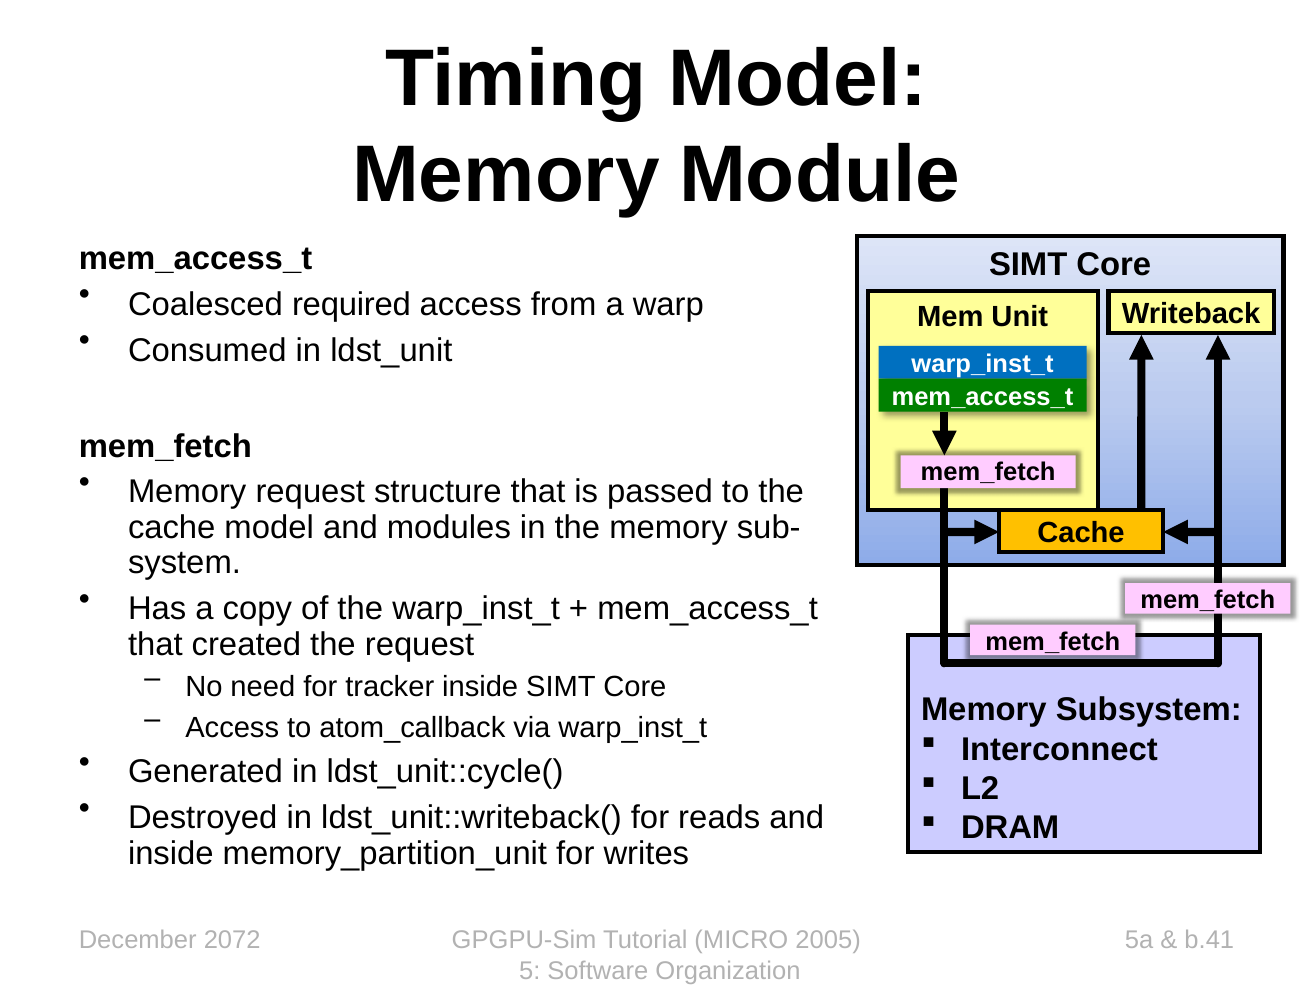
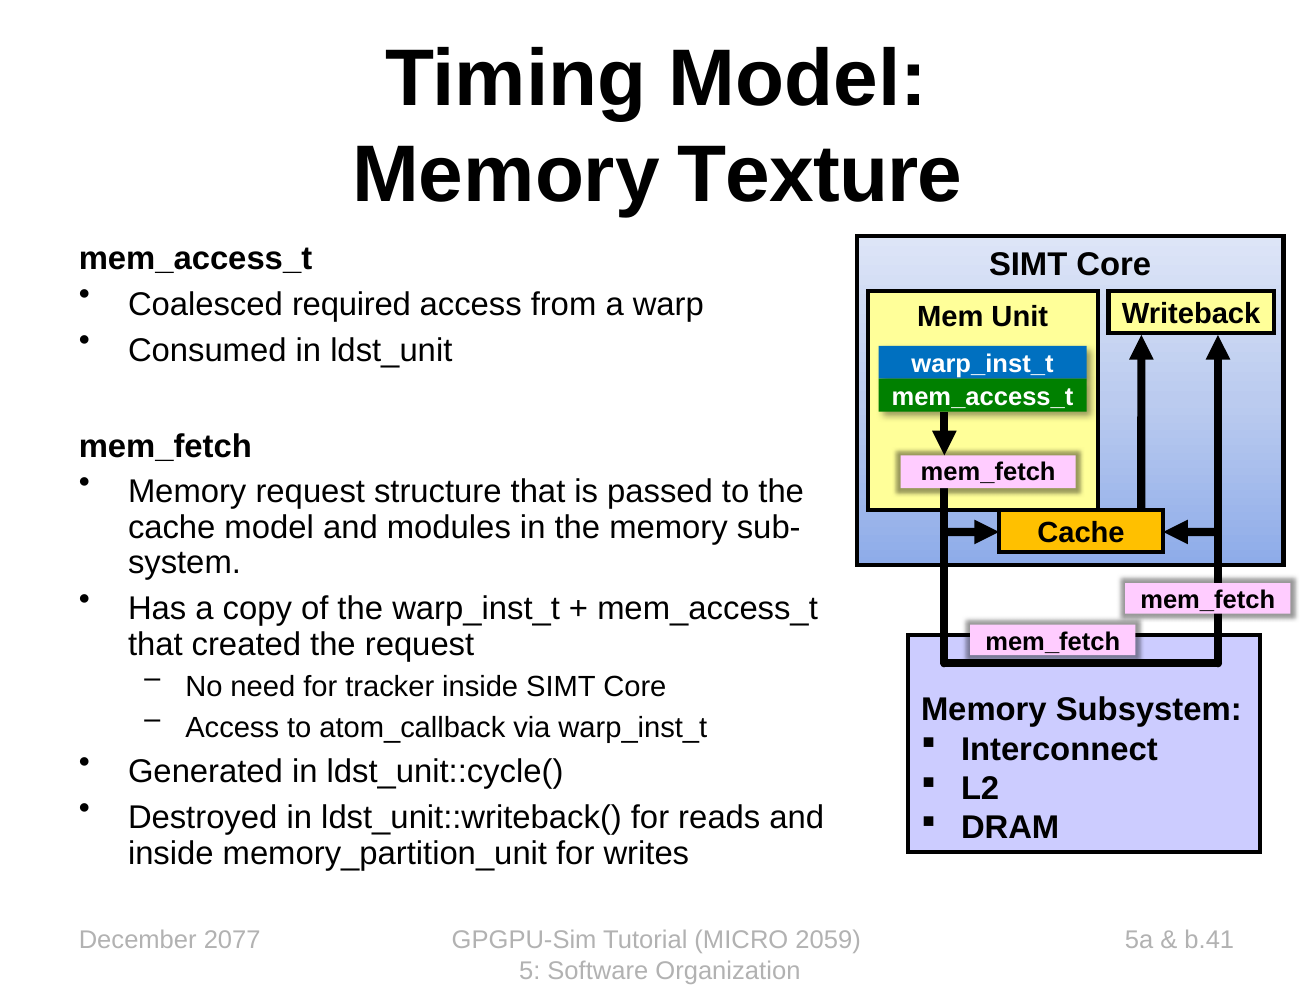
Module: Module -> Texture (820, 175)
2072: 2072 -> 2077 (232, 940)
2005: 2005 -> 2059 (828, 940)
